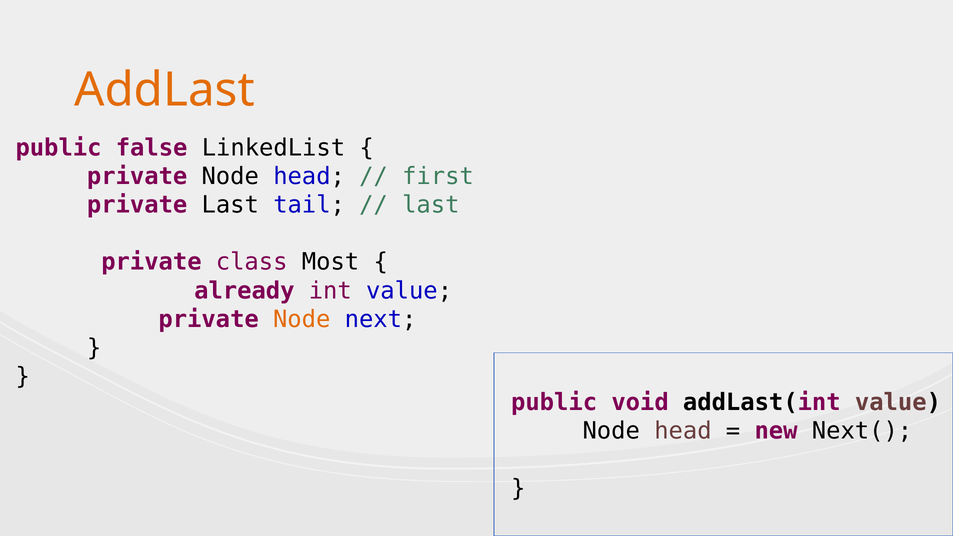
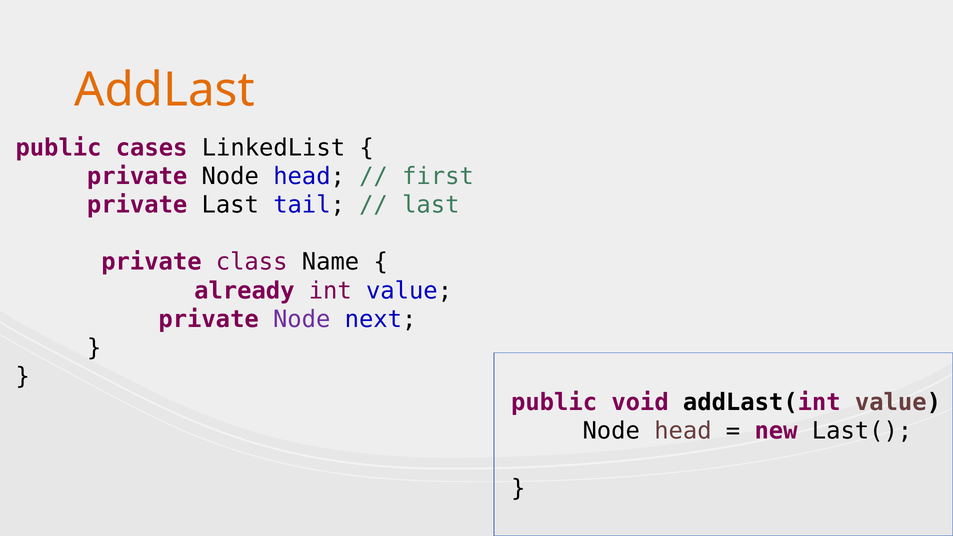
false: false -> cases (152, 148)
Most: Most -> Name (331, 262)
Node colour: orange -> purple (302, 319)
Next(: Next( -> Last( (862, 431)
